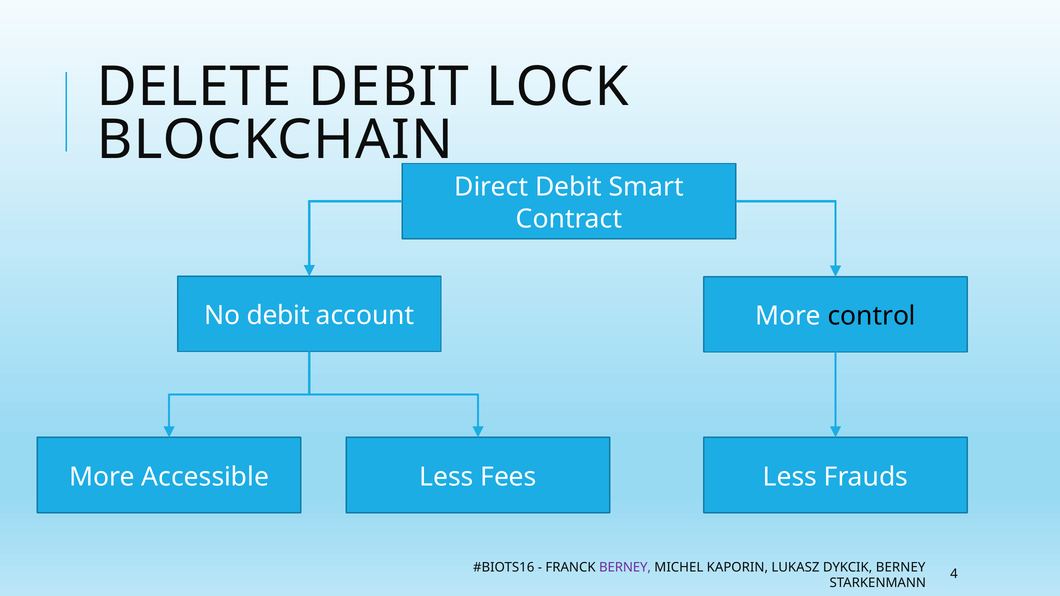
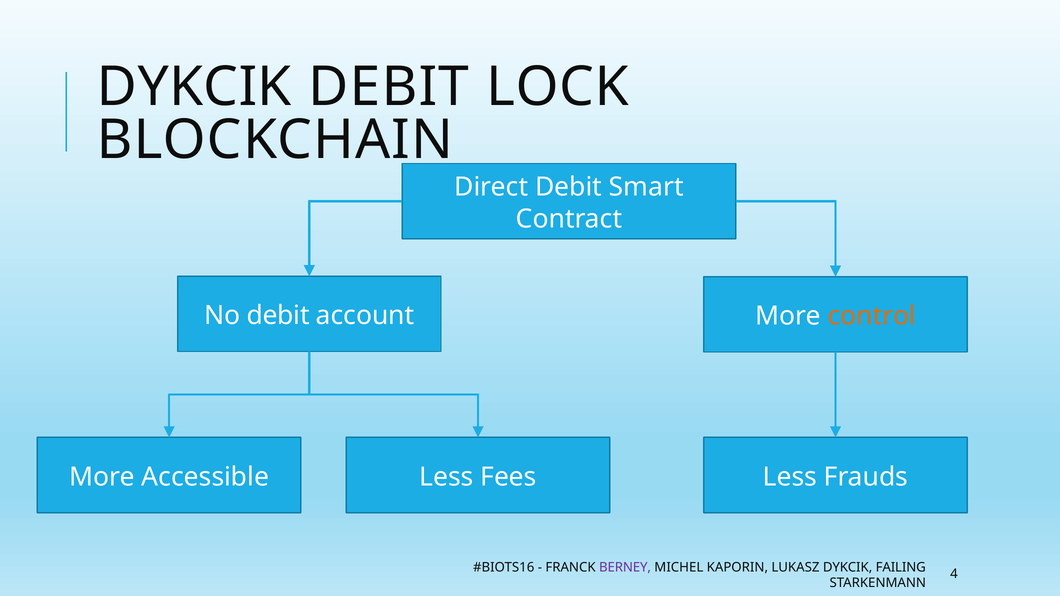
DELETE: DELETE -> DYKCIK (194, 87)
control colour: black -> orange (872, 316)
DYKCIK BERNEY: BERNEY -> FAILING (901, 567)
